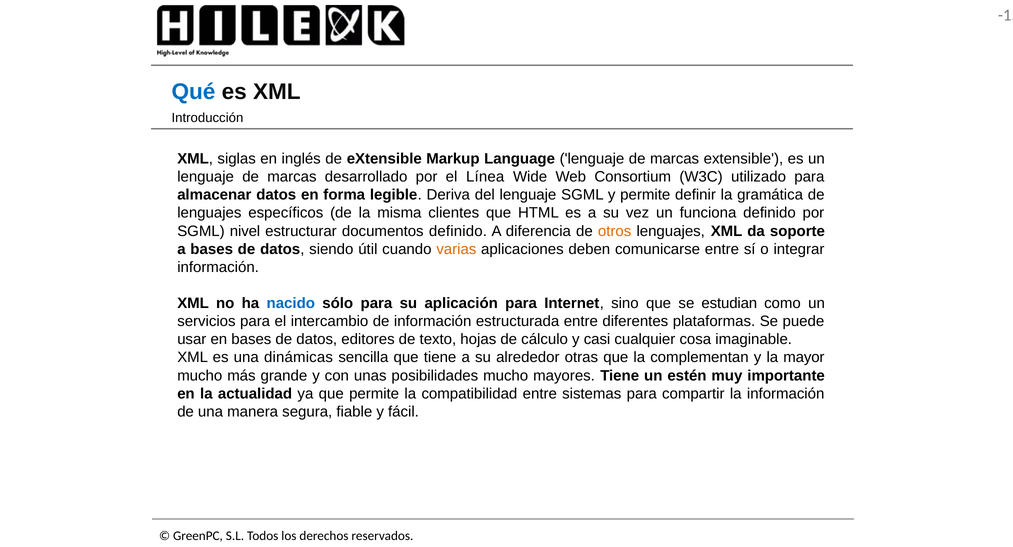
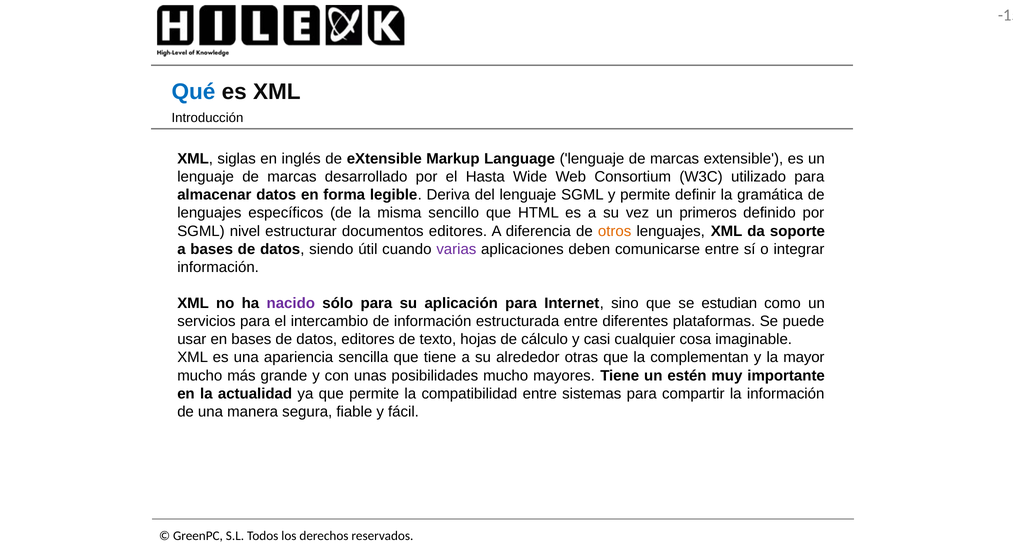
Línea: Línea -> Hasta (485, 177)
clientes: clientes -> sencillo (454, 213)
funciona: funciona -> primeros (708, 213)
documentos definido: definido -> editores (458, 231)
varias colour: orange -> purple (456, 249)
nacido colour: blue -> purple (291, 303)
dinámicas: dinámicas -> apariencia (299, 357)
